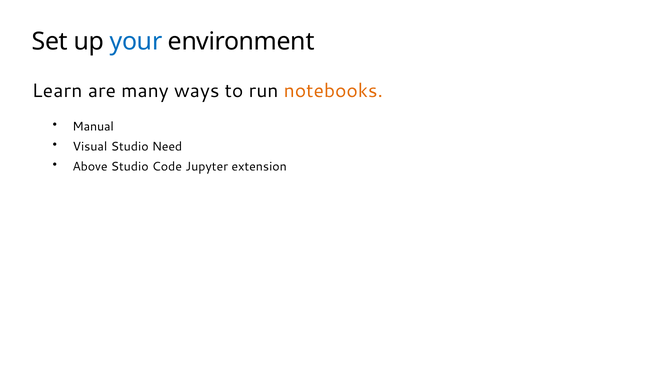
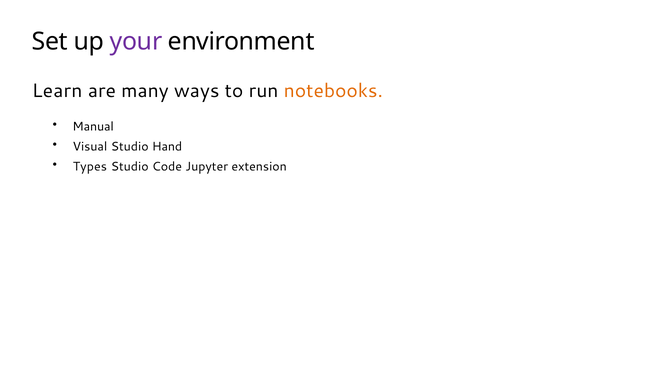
your colour: blue -> purple (136, 42)
Need: Need -> Hand (167, 147)
Above: Above -> Types (90, 166)
